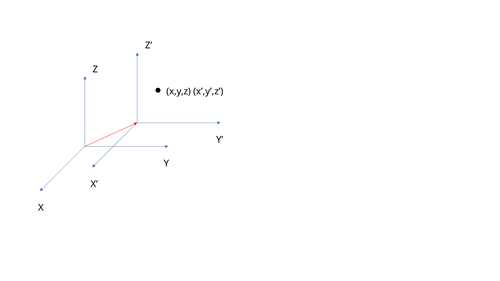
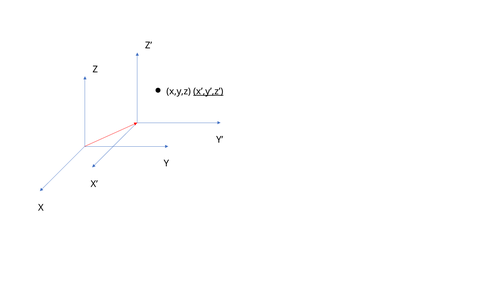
x’,y’,z underline: none -> present (208, 91)
